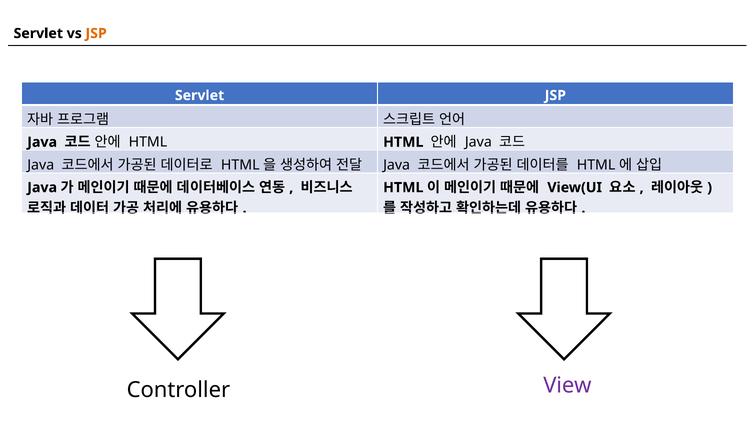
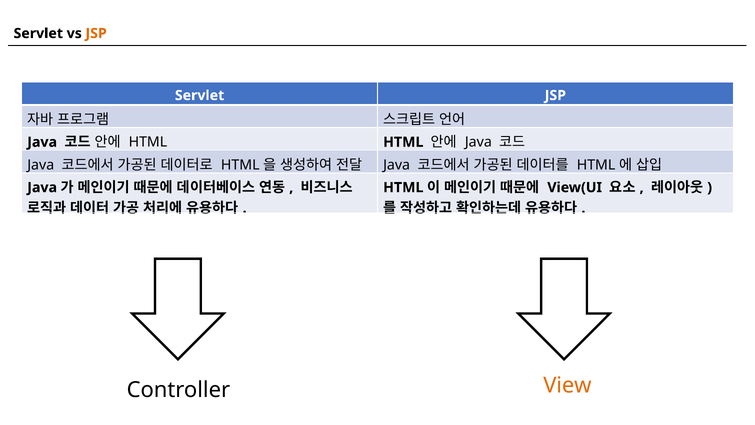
View colour: purple -> orange (567, 385)
